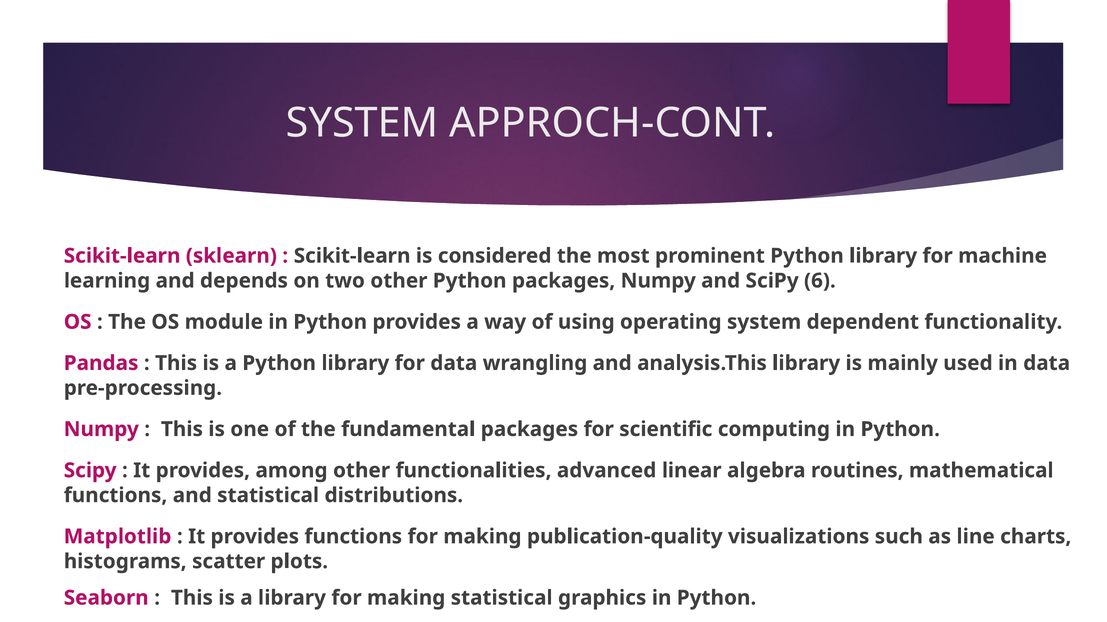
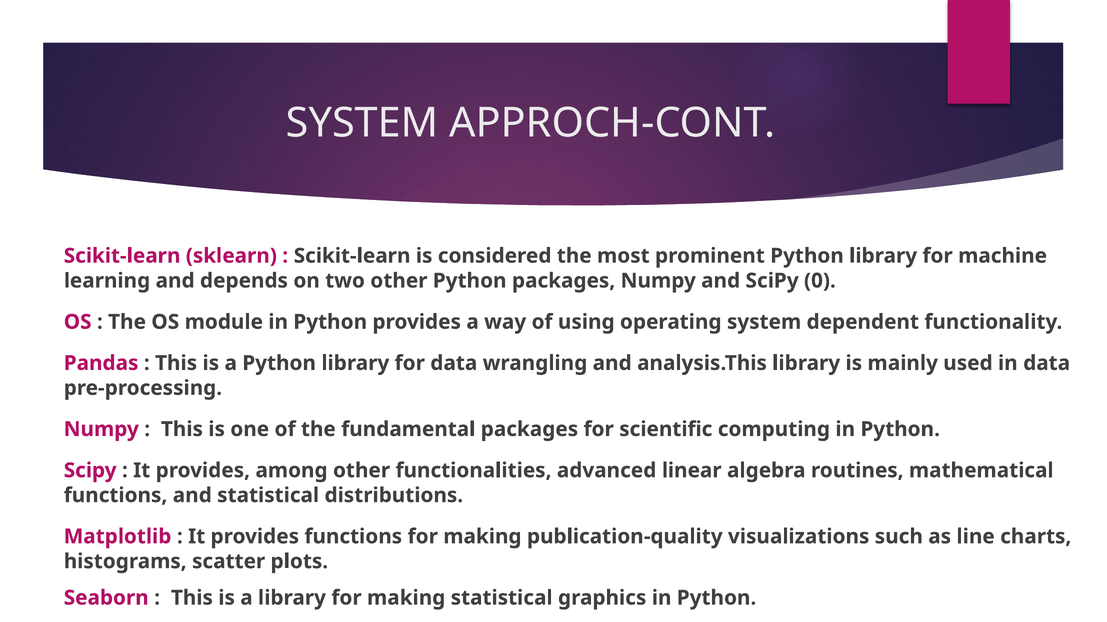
6: 6 -> 0 (820, 281)
